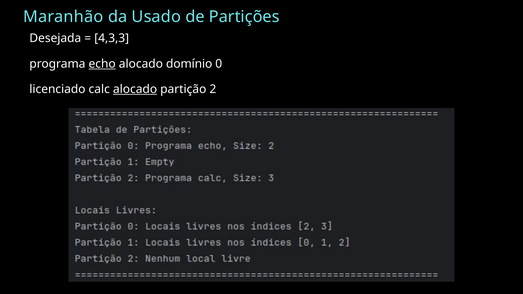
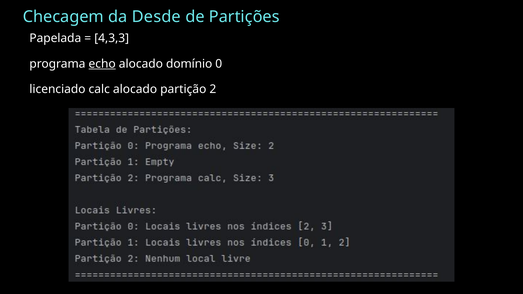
Maranhão: Maranhão -> Checagem (63, 17)
Usado: Usado -> Desde (156, 17)
Desejada: Desejada -> Papelada (55, 38)
alocado underline: present -> none (135, 89)
